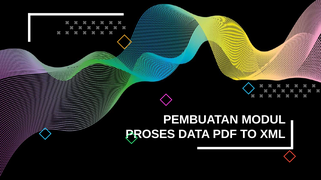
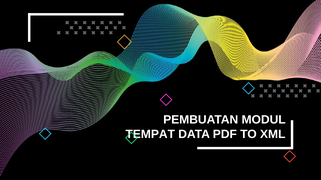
PROSES: PROSES -> TEMPAT (150, 135)
